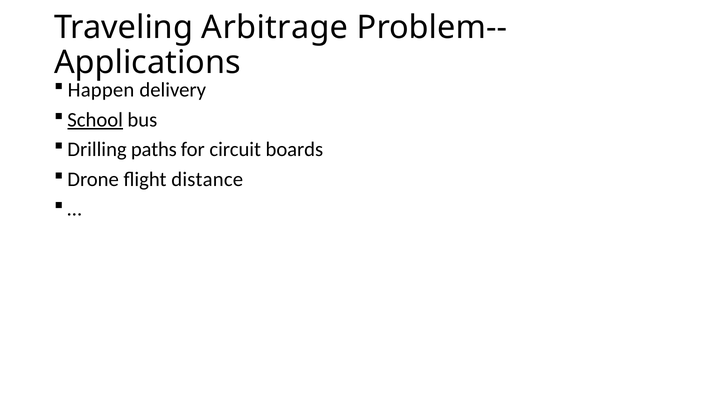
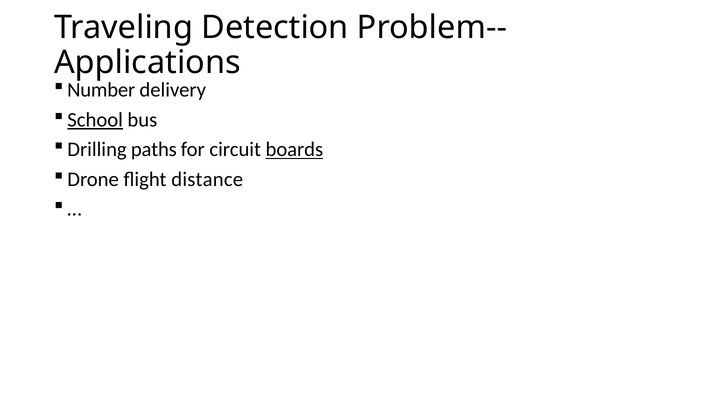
Arbitrage: Arbitrage -> Detection (275, 27)
Happen: Happen -> Number (101, 90)
boards underline: none -> present (294, 150)
